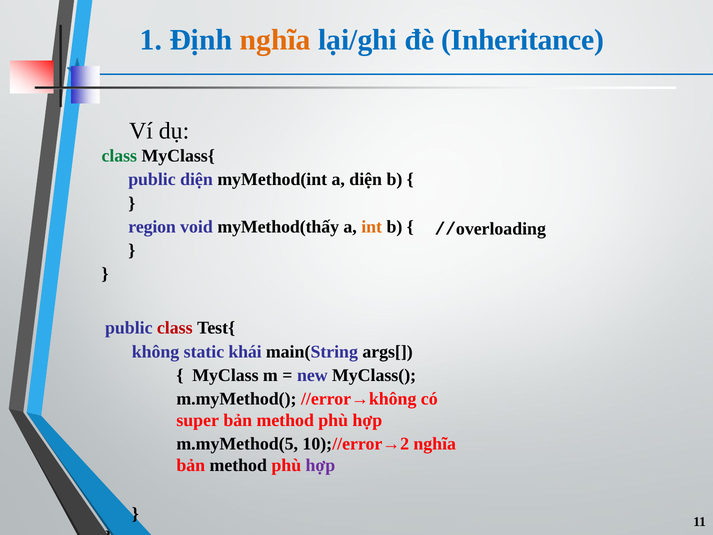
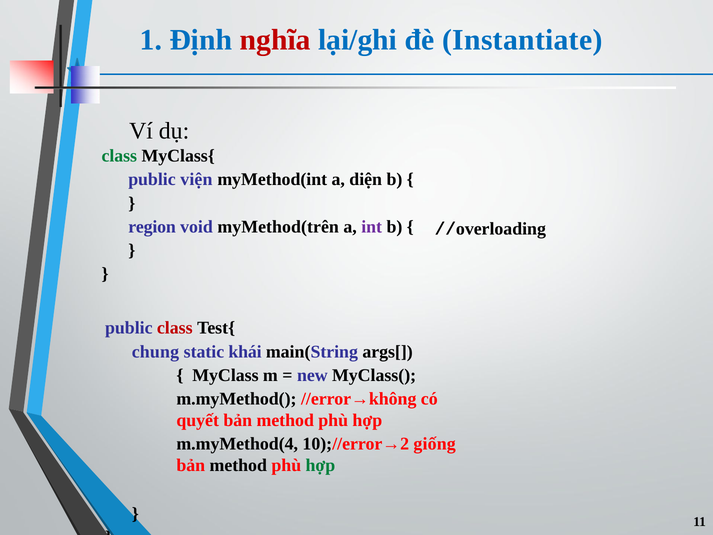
nghĩa colour: orange -> red (275, 40)
Inheritance: Inheritance -> Instantiate (522, 40)
public diện: diện -> viện (196, 180)
myMethod(thấy: myMethod(thấy -> myMethod(trên (278, 227)
int colour: orange -> purple (372, 227)
không: không -> chung (155, 351)
super: super -> quyết (198, 420)
m.myMethod(5: m.myMethod(5 -> m.myMethod(4 (237, 444)
10);//error→2 nghĩa: nghĩa -> giống (435, 444)
hợp colour: purple -> green (320, 465)
